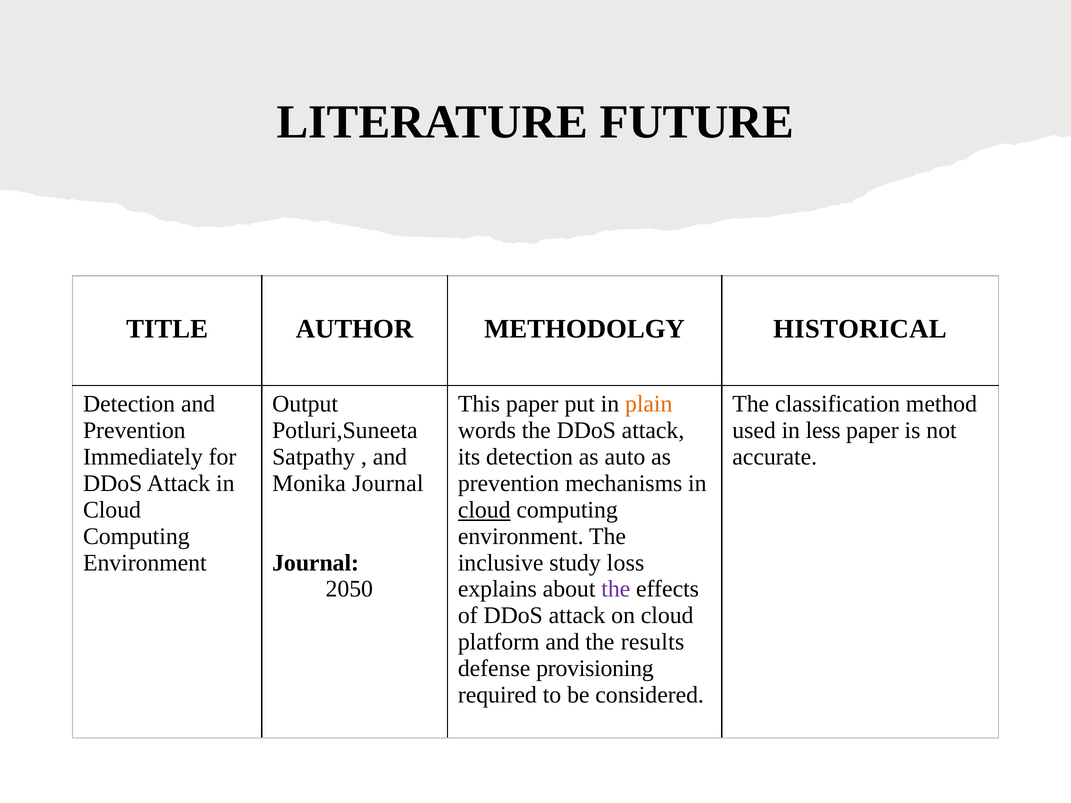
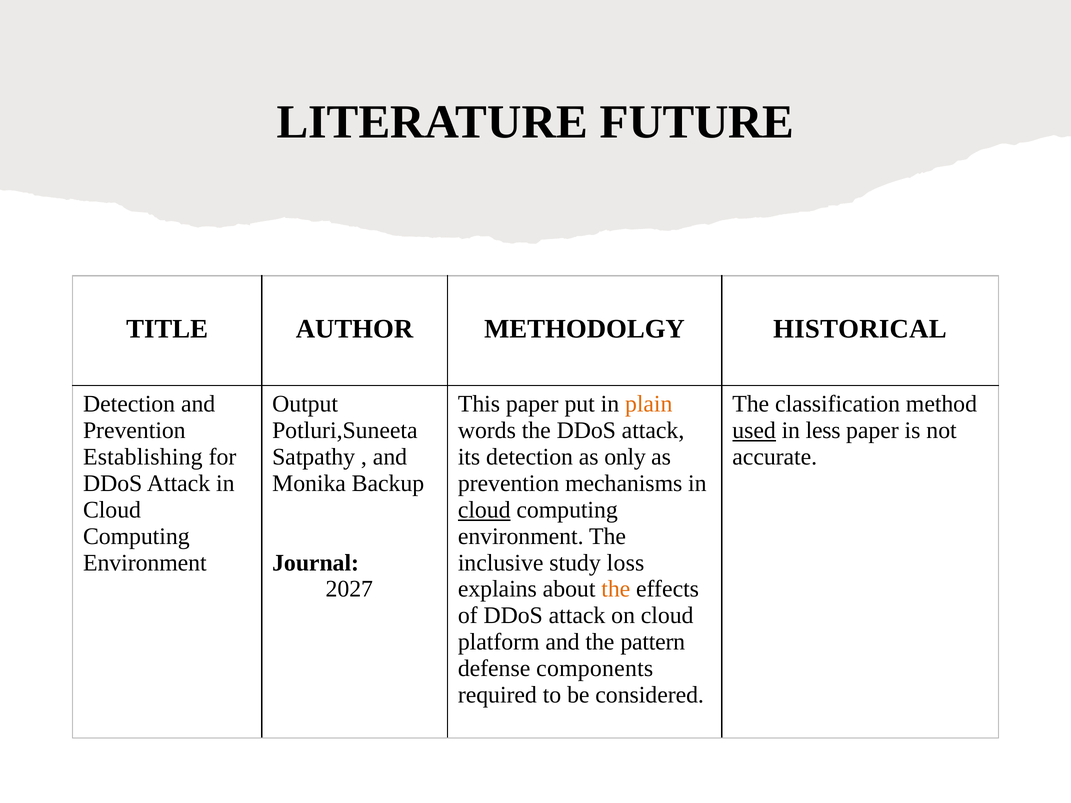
used underline: none -> present (754, 431)
Immediately: Immediately -> Establishing (143, 457)
auto: auto -> only (625, 457)
Monika Journal: Journal -> Backup (388, 484)
2050: 2050 -> 2027 (349, 589)
the colour: purple -> orange (616, 589)
results: results -> pattern (653, 642)
provisioning: provisioning -> components (595, 669)
